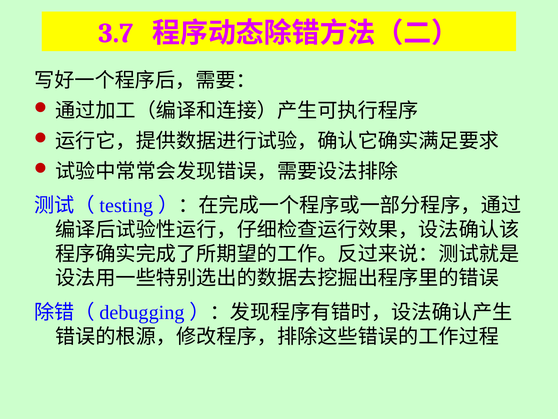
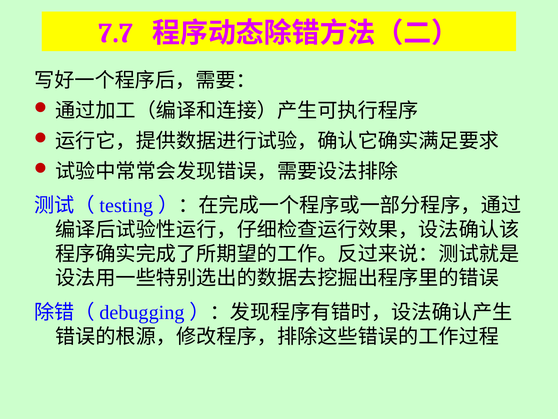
3.7: 3.7 -> 7.7 (116, 33)
